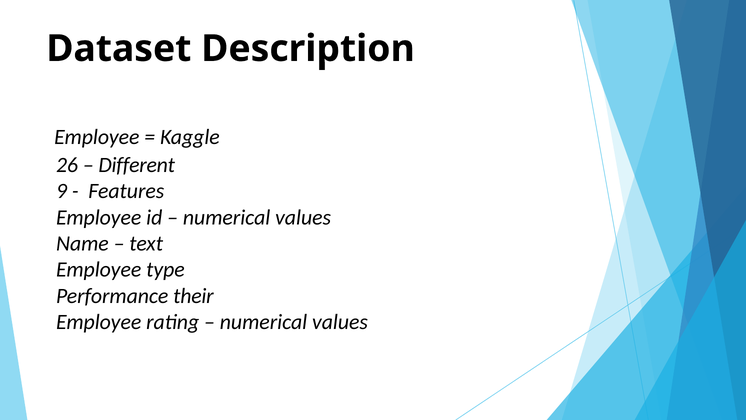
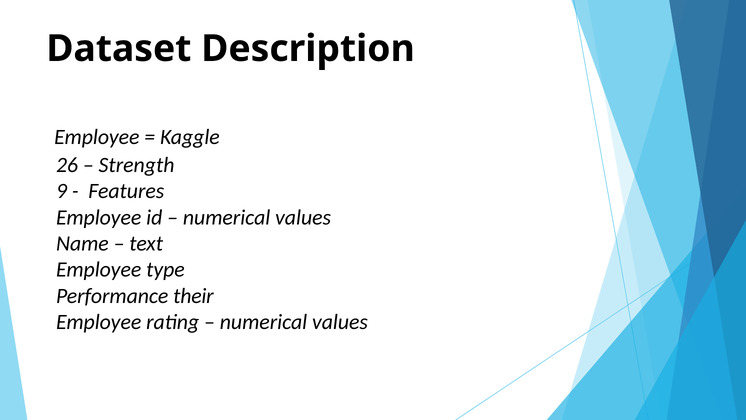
Different: Different -> Strength (137, 165)
